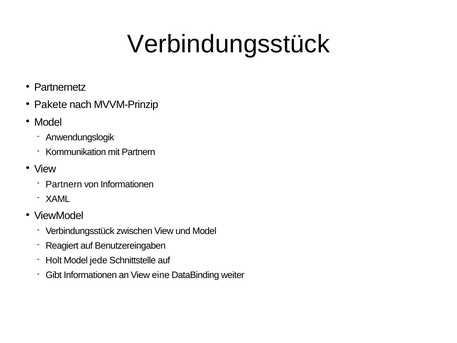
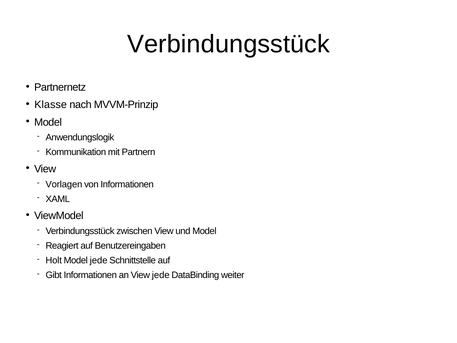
Pakete: Pakete -> Klasse (51, 105)
Partnern: Partnern -> Vorlagen (64, 184)
View eine: eine -> jede (161, 275)
